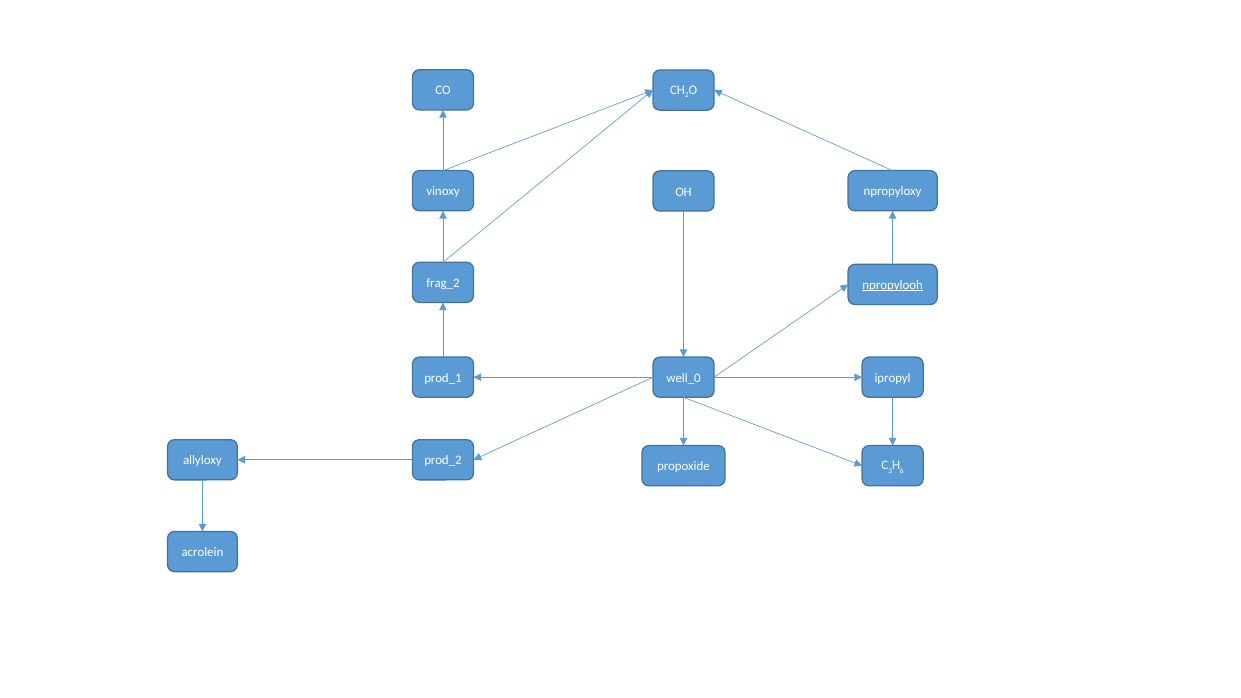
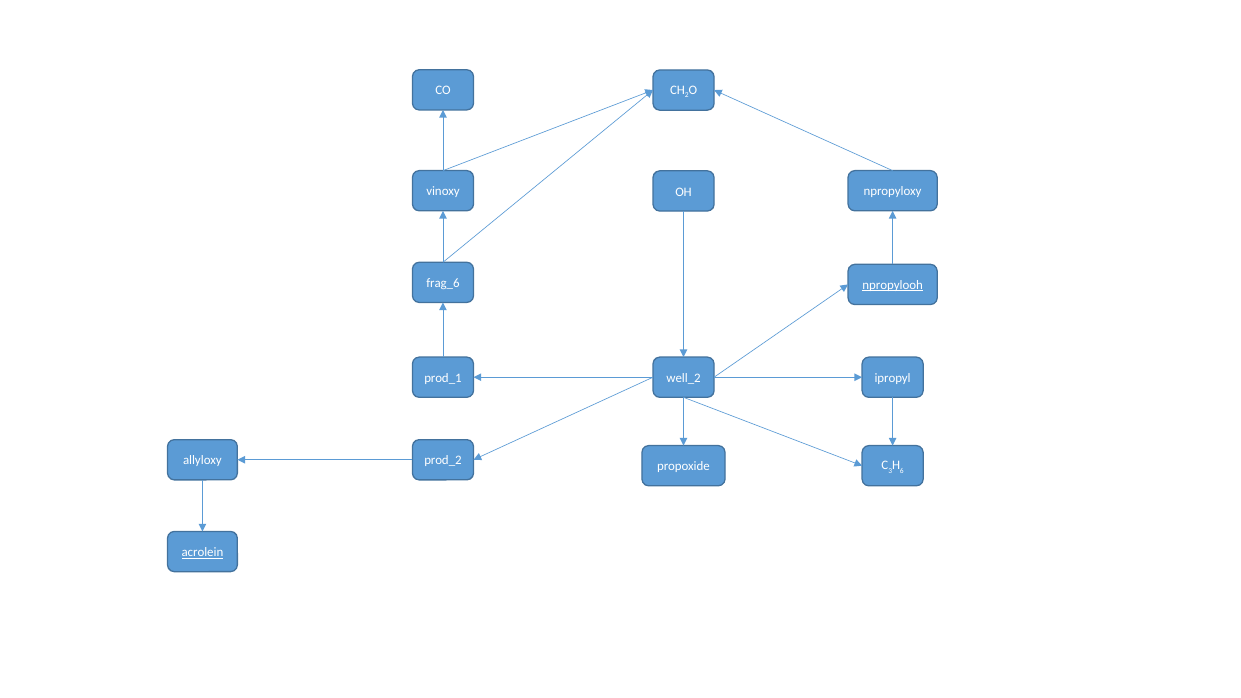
frag_2: frag_2 -> frag_6 (443, 283)
well_0: well_0 -> well_2 (684, 378)
acrolein underline: none -> present (202, 552)
